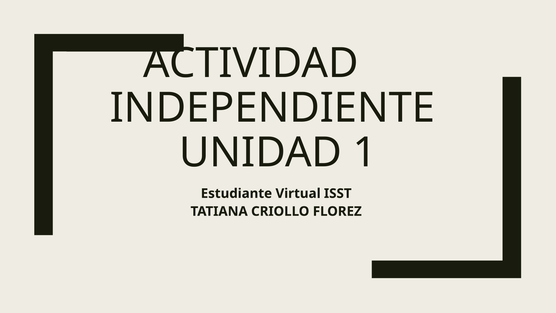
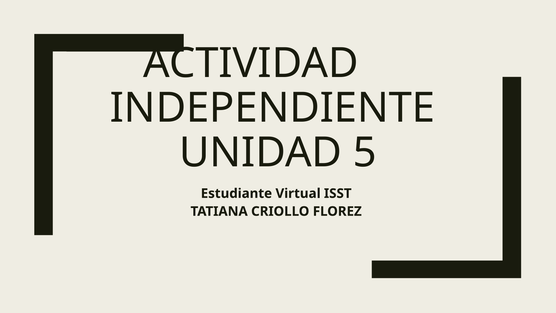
1: 1 -> 5 (365, 152)
